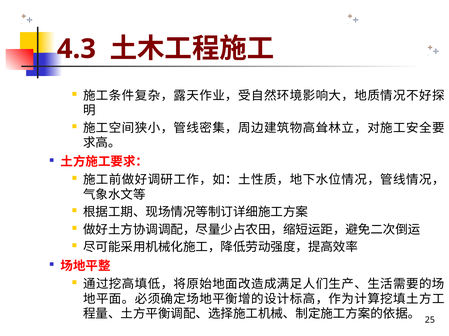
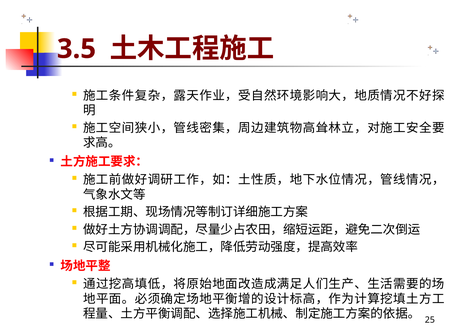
4.3: 4.3 -> 3.5 (76, 49)
